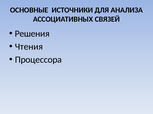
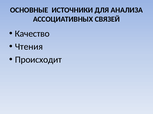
Решения: Решения -> Качество (32, 34)
Процессора: Процессора -> Происходит (38, 60)
